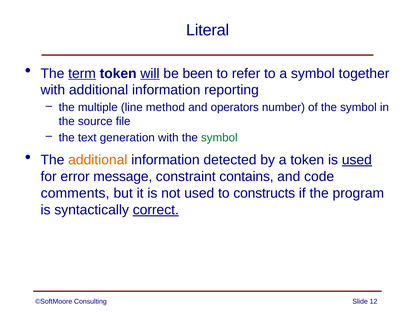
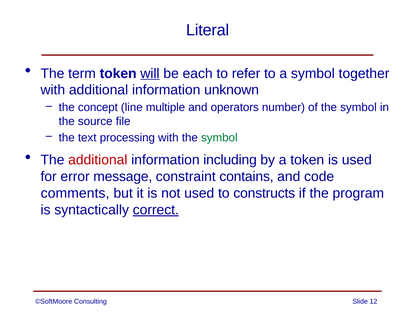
term underline: present -> none (82, 73)
been: been -> each (198, 73)
reporting: reporting -> unknown (232, 90)
multiple: multiple -> concept (98, 107)
method: method -> multiple (166, 107)
generation: generation -> processing (127, 137)
additional colour: orange -> red (98, 159)
detected: detected -> including (230, 159)
used underline: present -> none (357, 159)
